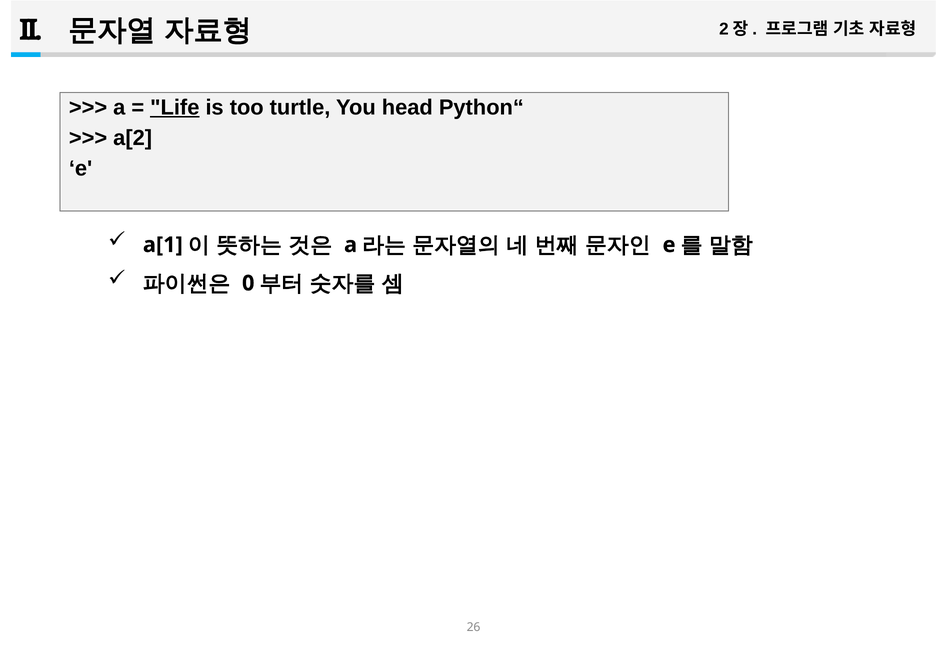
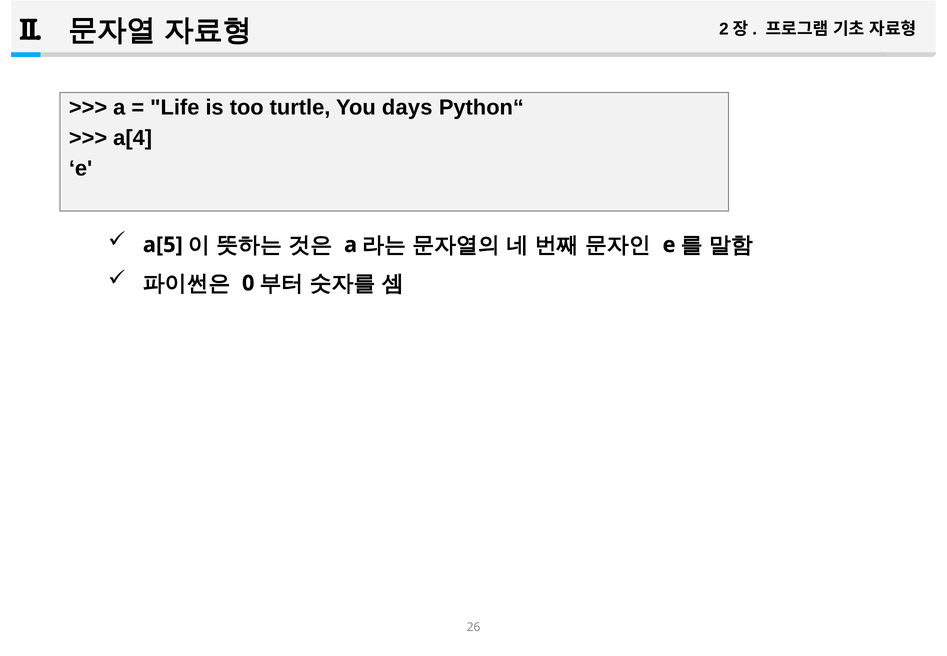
Life underline: present -> none (175, 107)
head: head -> days (407, 107)
a[2: a[2 -> a[4 (133, 138)
a[1: a[1 -> a[5 (163, 245)
